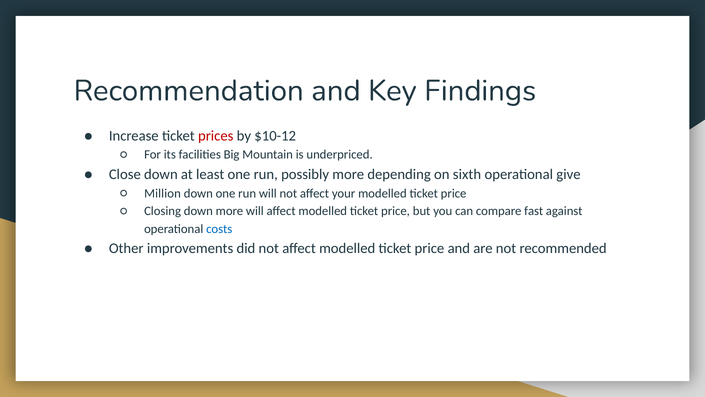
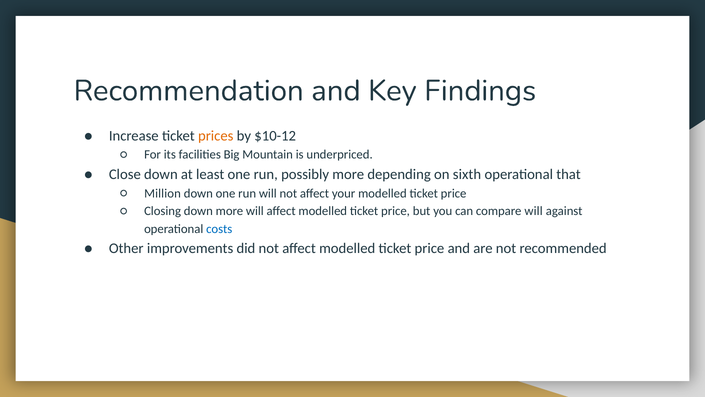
prices colour: red -> orange (216, 136)
give: give -> that (569, 174)
compare fast: fast -> will (534, 211)
